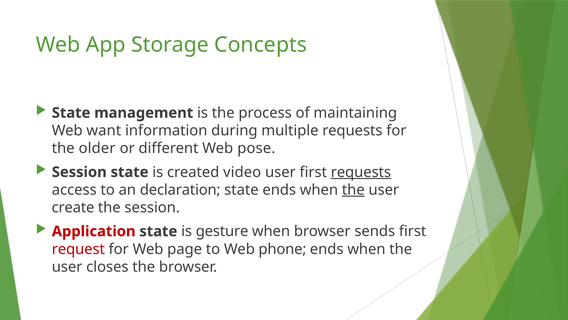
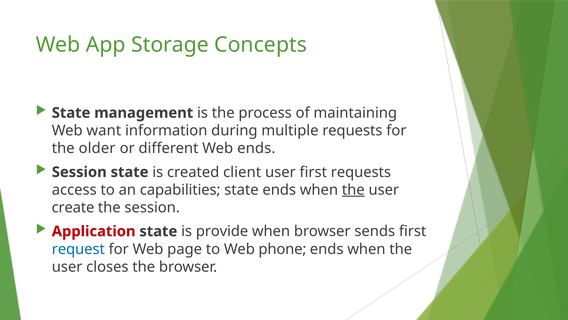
Web pose: pose -> ends (256, 148)
video: video -> client (242, 172)
requests underline: present -> none (361, 172)
declaration: declaration -> capabilities (180, 190)
gesture: gesture -> provide (222, 231)
request colour: red -> blue (78, 249)
